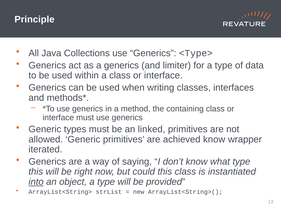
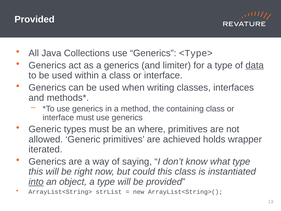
Principle: Principle -> Provided (35, 19)
data underline: none -> present (255, 65)
linked: linked -> where (152, 129)
achieved know: know -> holds (214, 139)
